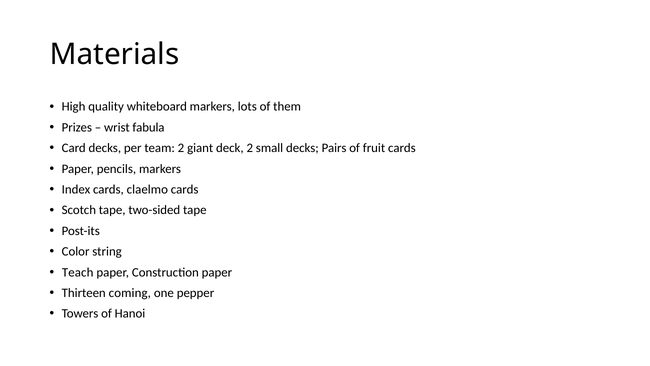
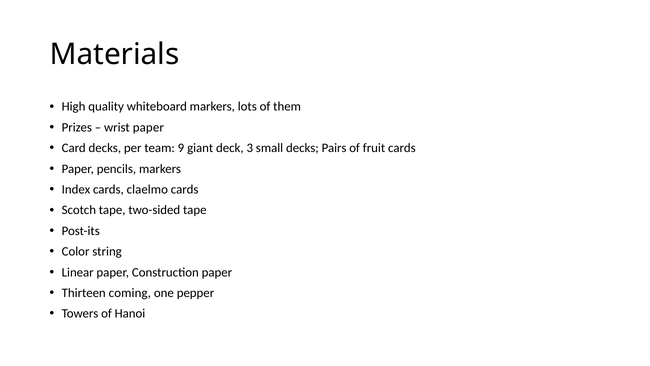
wrist fabula: fabula -> paper (148, 127)
team 2: 2 -> 9 (181, 148)
deck 2: 2 -> 3 (250, 148)
Teach: Teach -> Linear (78, 272)
